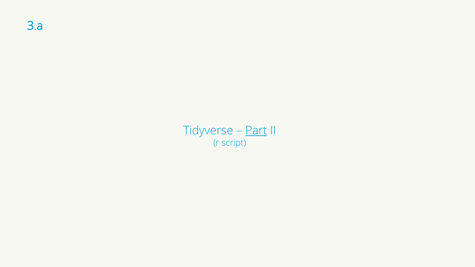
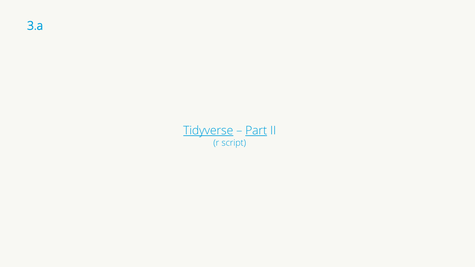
Tidyverse underline: none -> present (208, 131)
